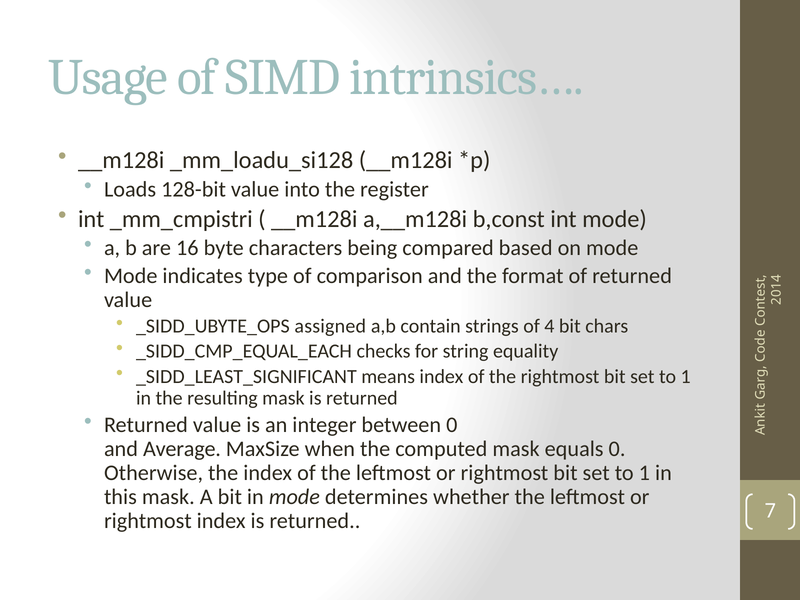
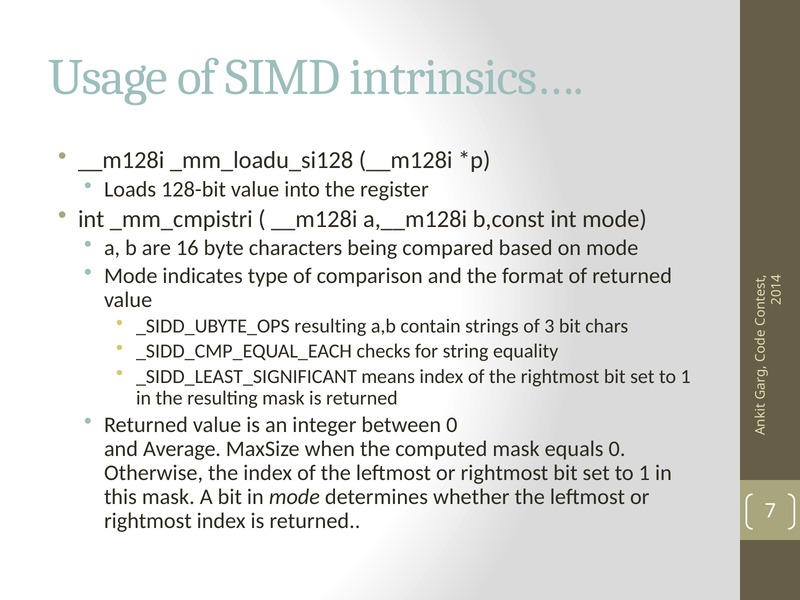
_SIDD_UBYTE_OPS assigned: assigned -> resulting (330, 326)
of 4: 4 -> 3 (549, 326)
